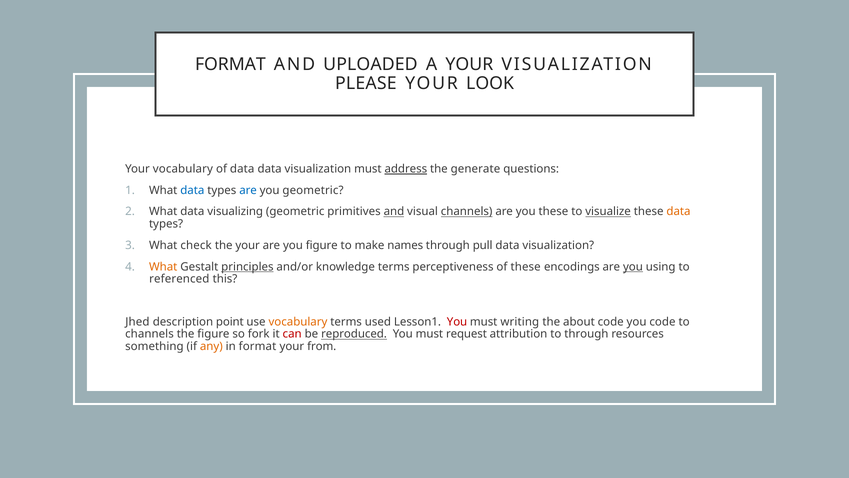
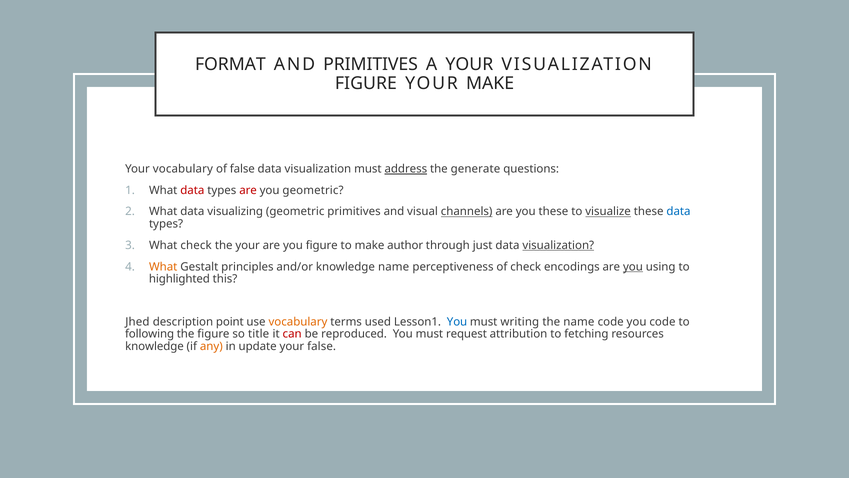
AND UPLOADED: UPLOADED -> PRIMITIVES (371, 64)
PLEASE: PLEASE -> FIGURE (366, 83)
YOUR LOOK: LOOK -> MAKE (490, 83)
of data: data -> false (242, 169)
data colour: blue -> red (192, 190)
are colour: blue -> red (248, 190)
and underline: present -> none (394, 211)
data colour: orange -> blue (679, 211)
names: names -> author (405, 245)
pull: pull -> just (483, 245)
visualization underline: none -> present (558, 245)
principles underline: present -> none (247, 266)
knowledge terms: terms -> name (394, 266)
of these: these -> check (526, 266)
referenced: referenced -> highlighted (179, 279)
You colour: red -> blue (457, 321)
the about: about -> name (579, 321)
channels: channels -> following (150, 334)
fork: fork -> title (259, 334)
reproduced underline: present -> none (354, 334)
to through: through -> fetching (586, 334)
something: something -> knowledge (154, 346)
in format: format -> update (258, 346)
your from: from -> false (322, 346)
